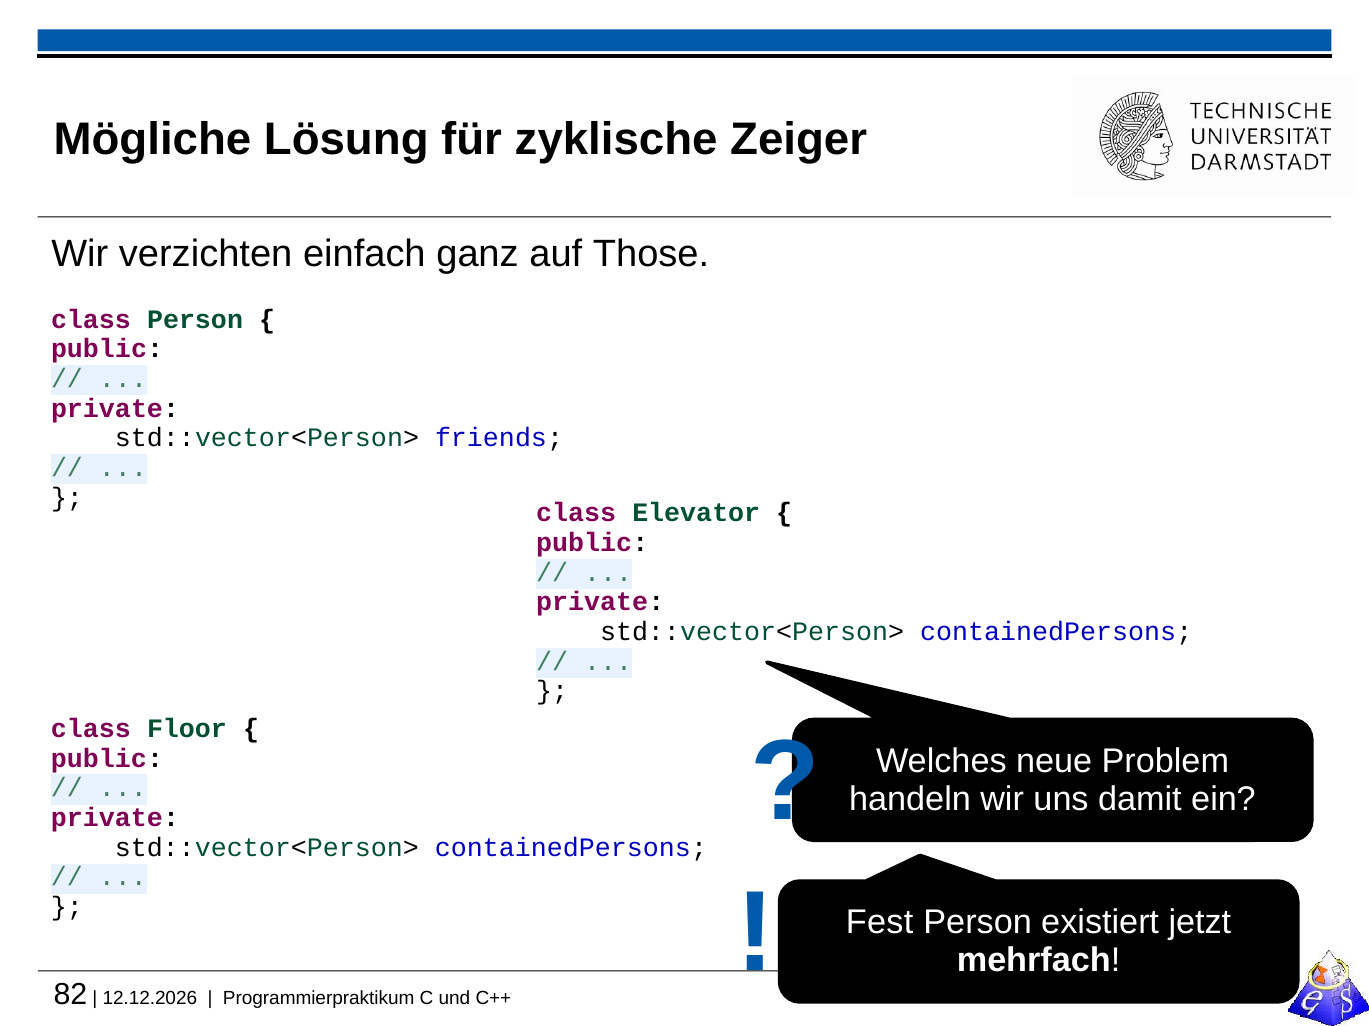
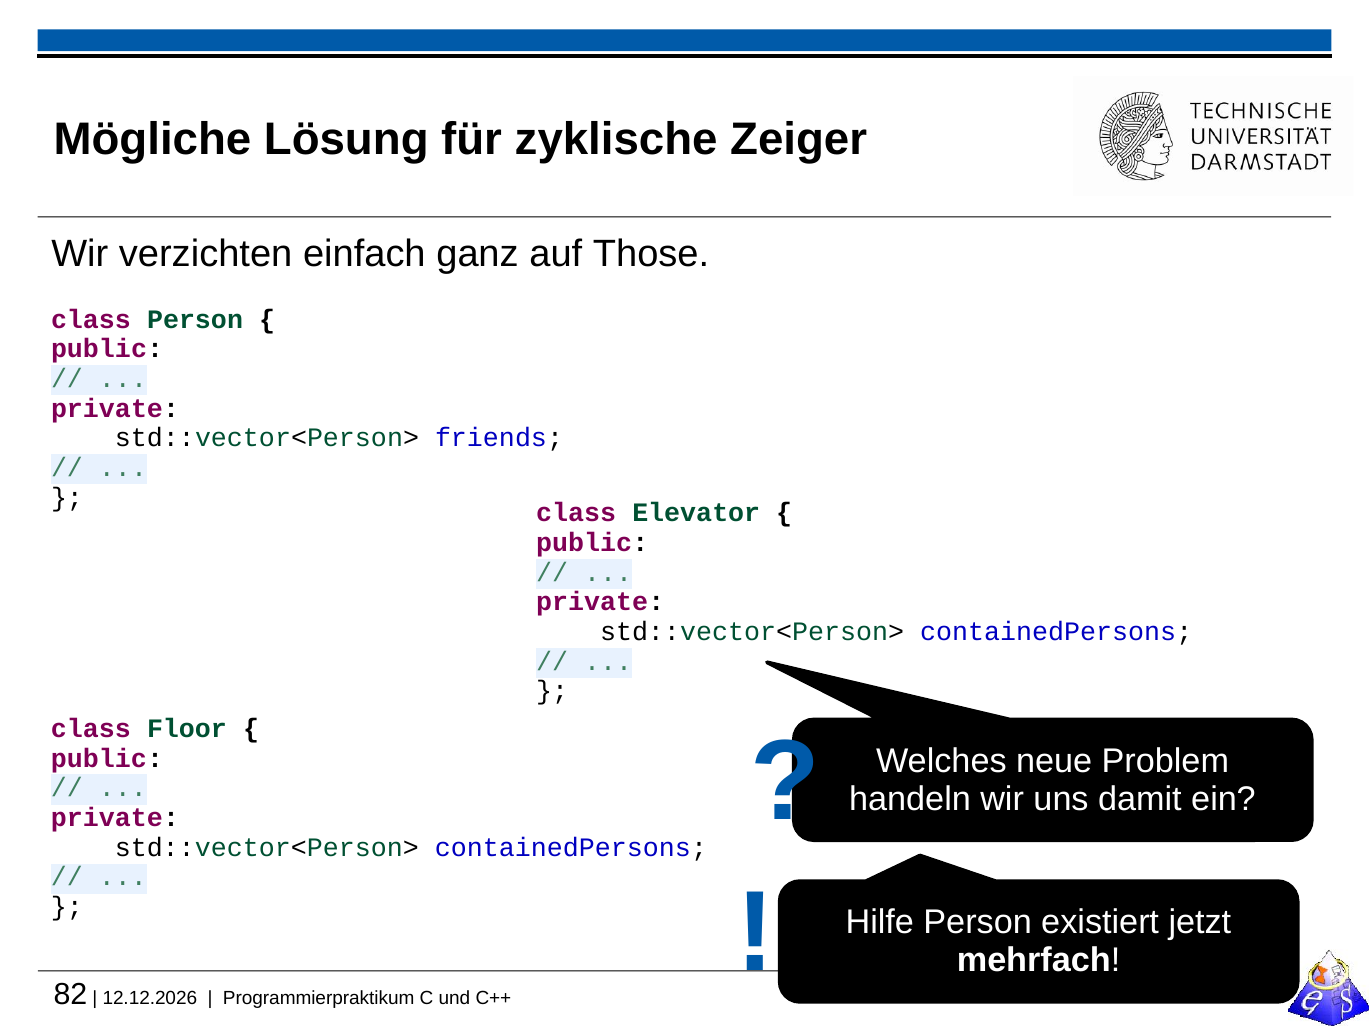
Fest: Fest -> Hilfe (880, 923)
